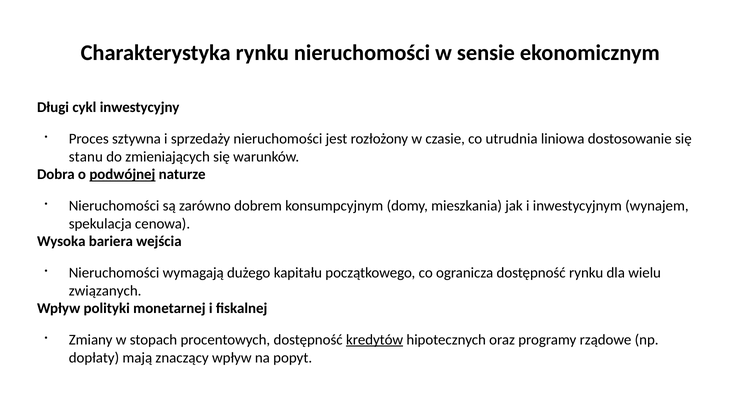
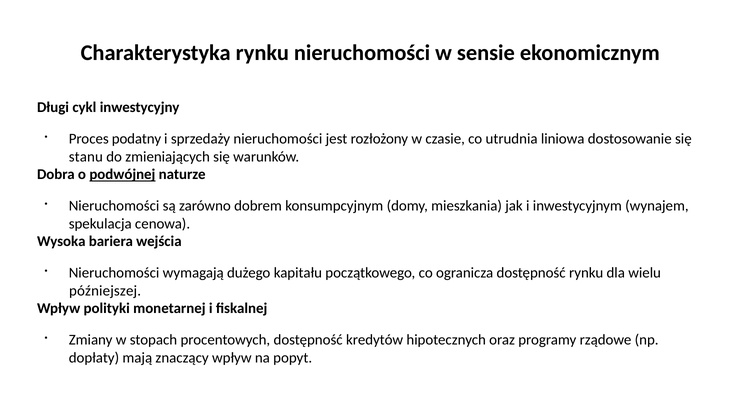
sztywna: sztywna -> podatny (137, 139)
związanych: związanych -> późniejszej (105, 291)
kredytów underline: present -> none (375, 340)
